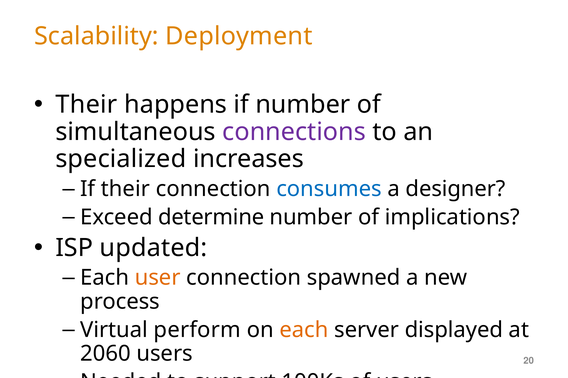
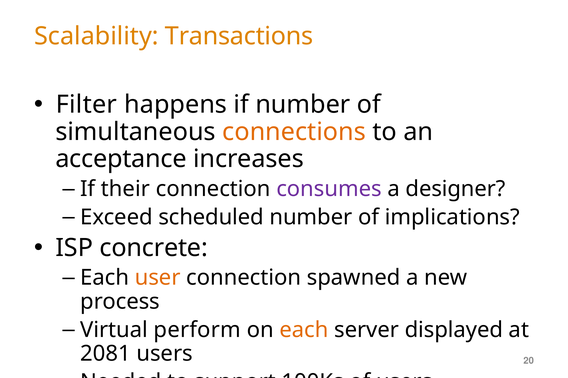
Deployment: Deployment -> Transactions (239, 36)
Their: Their -> Filter (86, 105)
connections colour: purple -> orange (294, 132)
specialized: specialized -> acceptance (121, 159)
consumes colour: blue -> purple (329, 189)
determine: determine -> scheduled (211, 218)
updated: updated -> concrete (154, 248)
2060: 2060 -> 2081 (105, 354)
